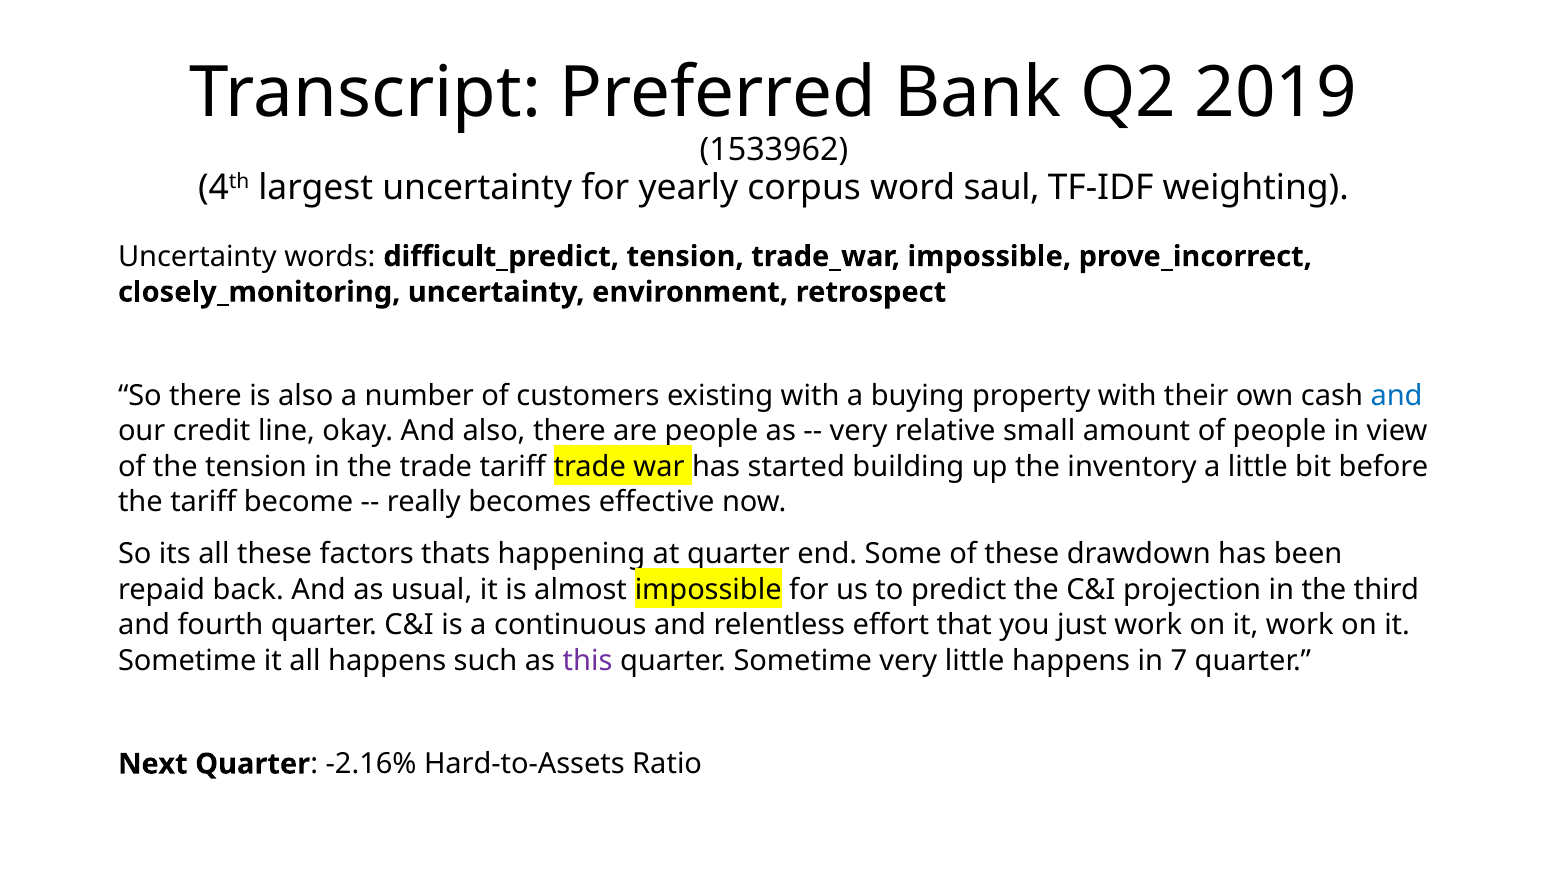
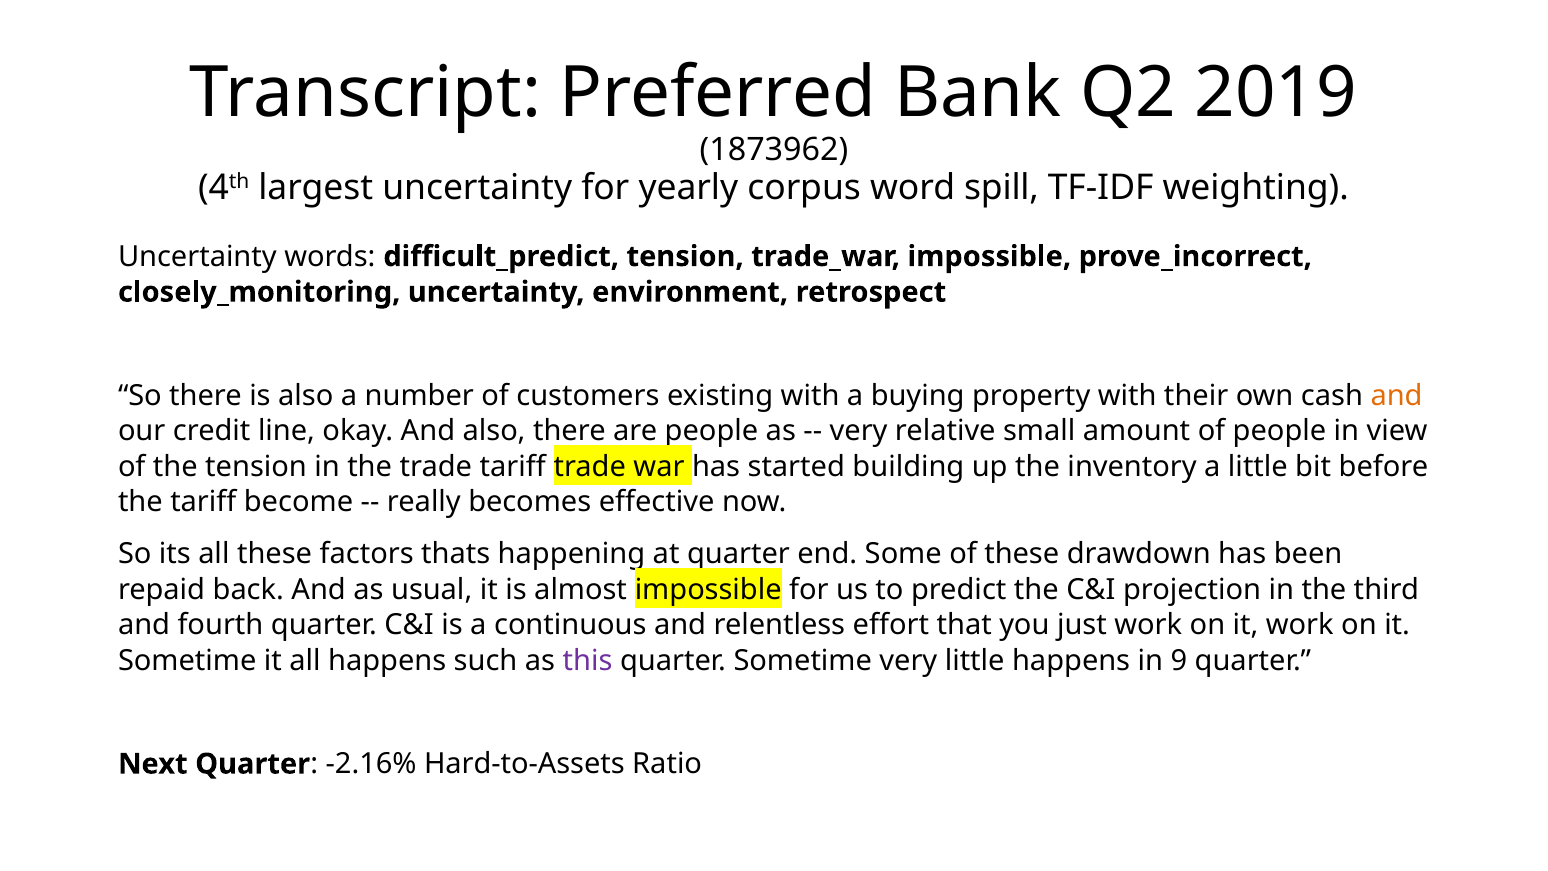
1533962: 1533962 -> 1873962 (774, 150)
saul: saul -> spill (1002, 188)
and colour: blue -> orange (1397, 395)
7: 7 -> 9 (1179, 660)
